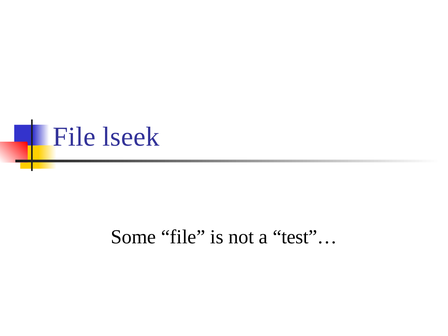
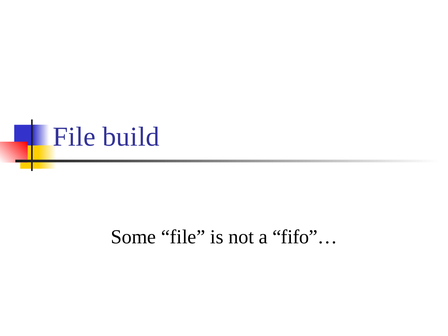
lseek: lseek -> build (131, 137)
test”…: test”… -> fifo”… (305, 237)
